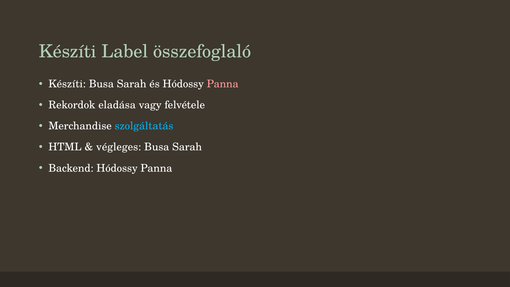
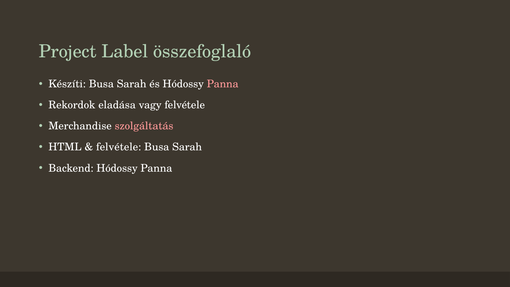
Készíti: Készíti -> Project (68, 51)
szolgáltatás colour: light blue -> pink (144, 126)
végleges: végleges -> felvétele (119, 147)
